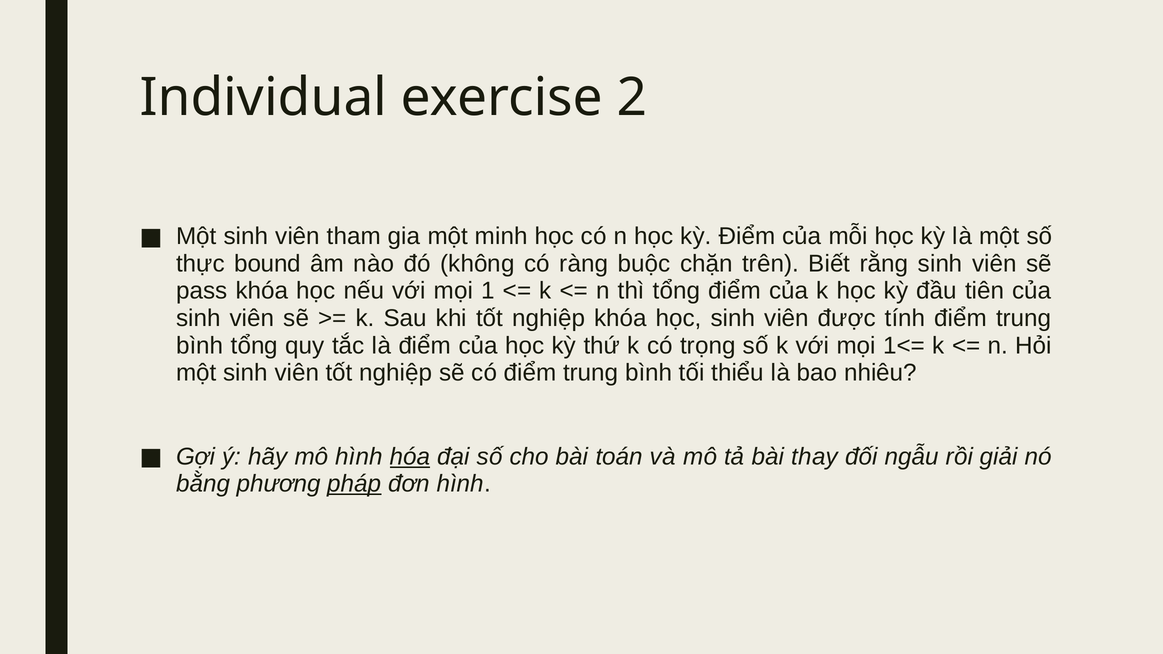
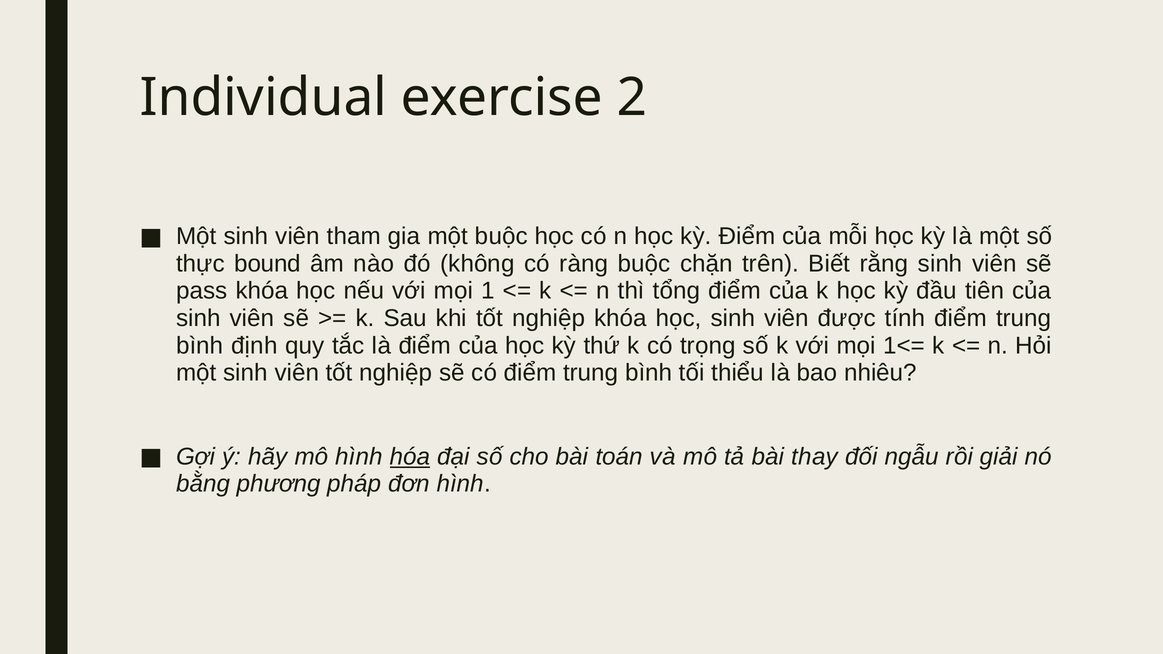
một minh: minh -> buộc (501, 236)
bình tổng: tổng -> định (254, 346)
pháp underline: present -> none (354, 484)
